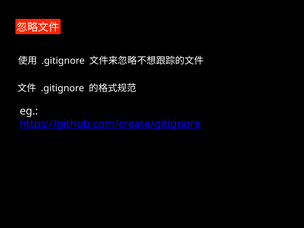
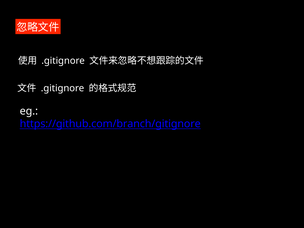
https://github.com/create/gitignore: https://github.com/create/gitignore -> https://github.com/branch/gitignore (110, 124)
